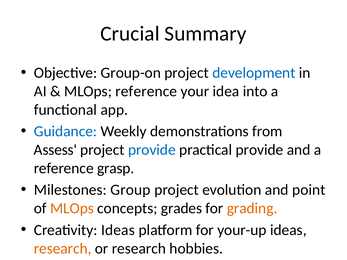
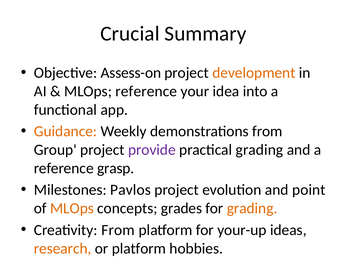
Group-on: Group-on -> Assess-on (131, 73)
development colour: blue -> orange (254, 73)
Guidance colour: blue -> orange (65, 131)
Assess: Assess -> Group (55, 150)
provide colour: blue -> purple (152, 150)
practical provide: provide -> grading (259, 150)
Milestones Group: Group -> Pavlos (131, 190)
Creativity Ideas: Ideas -> From (118, 230)
or research: research -> platform (139, 249)
